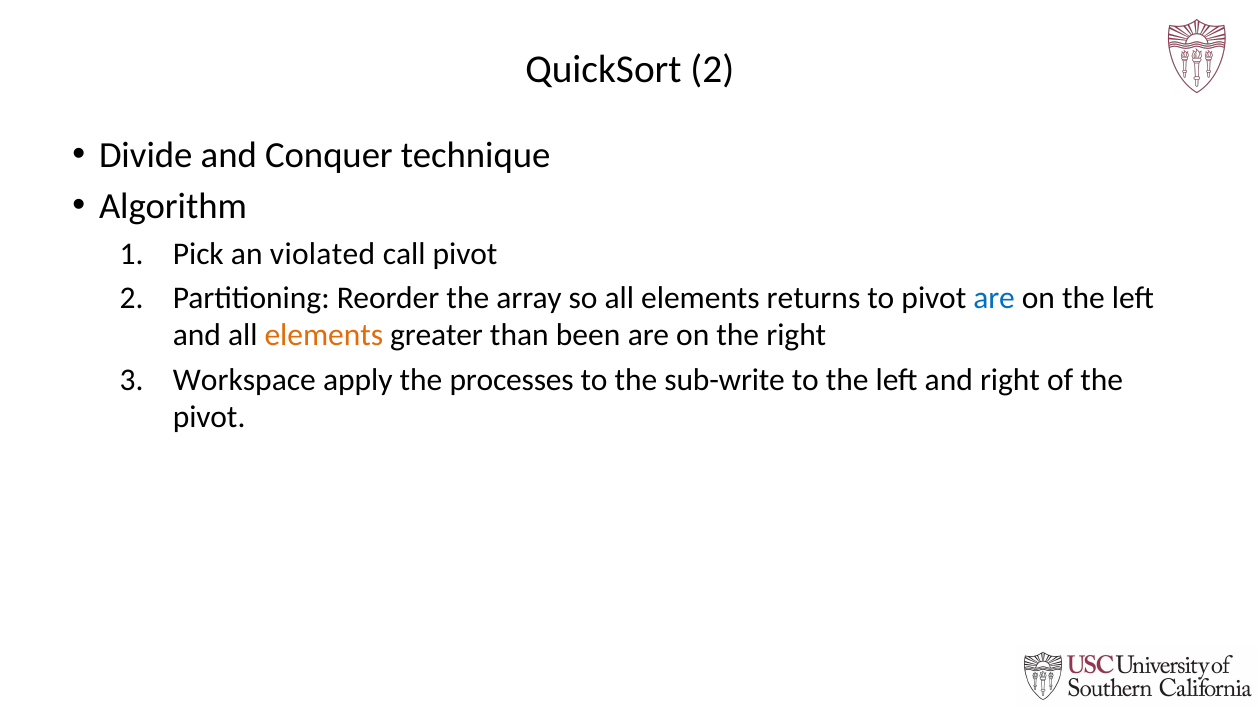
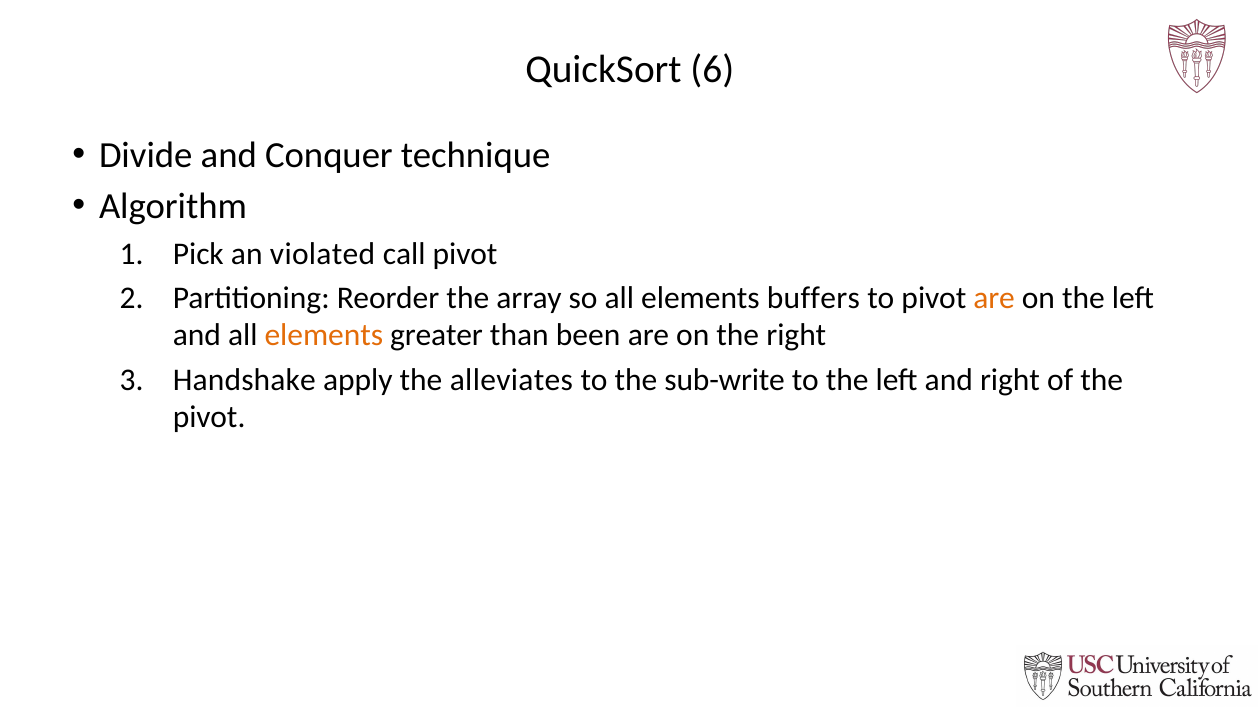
QuickSort 2: 2 -> 6 (712, 70)
returns: returns -> buffers (813, 298)
are colour: blue -> orange (994, 298)
Workspace: Workspace -> Handshake (244, 380)
processes: processes -> alleviates (511, 380)
